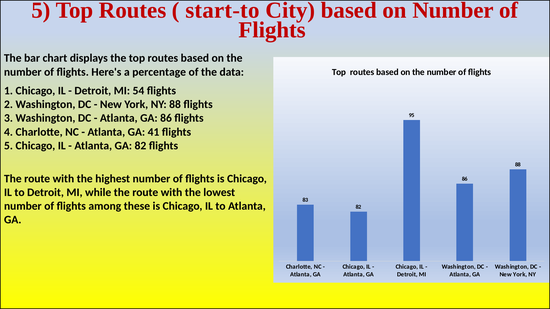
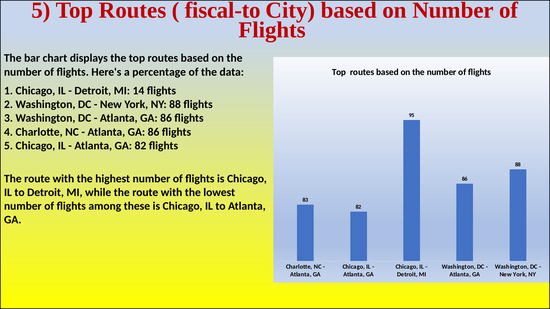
start-to: start-to -> fiscal-to (223, 10)
54: 54 -> 14 (138, 91)
41: 41 -> 86 (154, 132)
